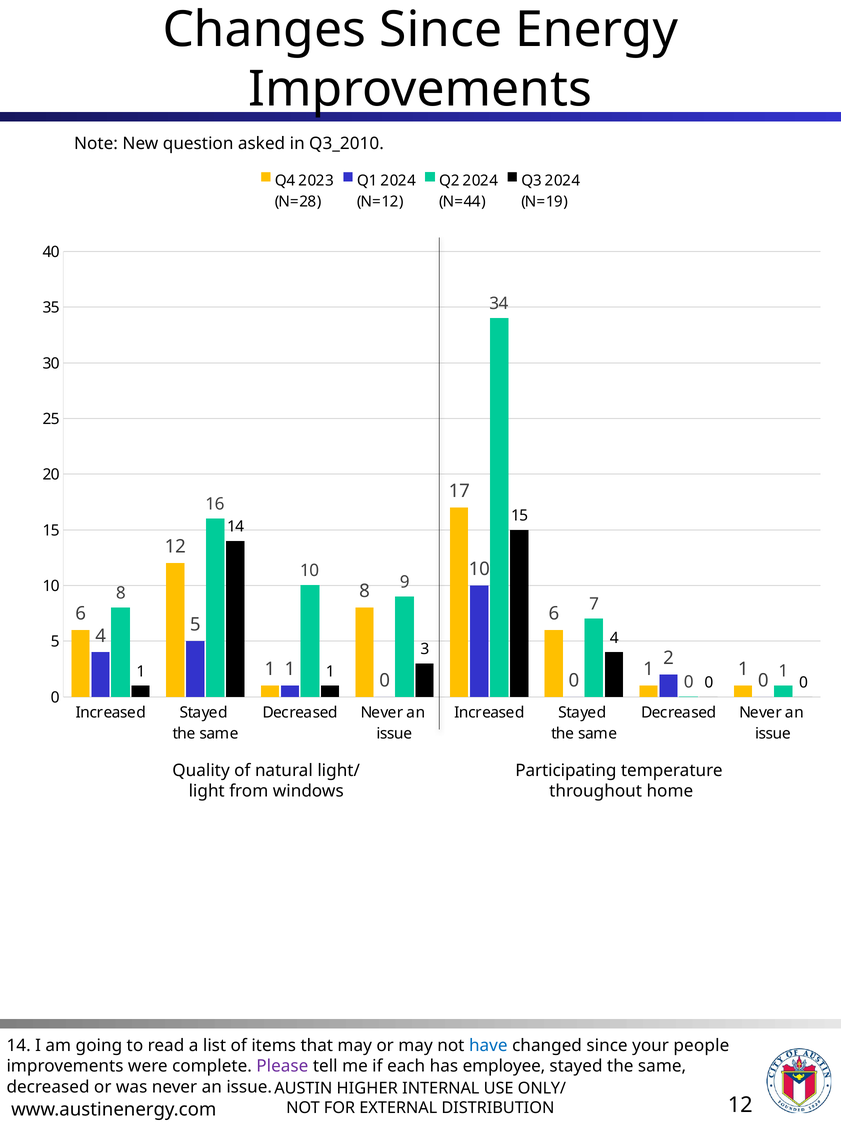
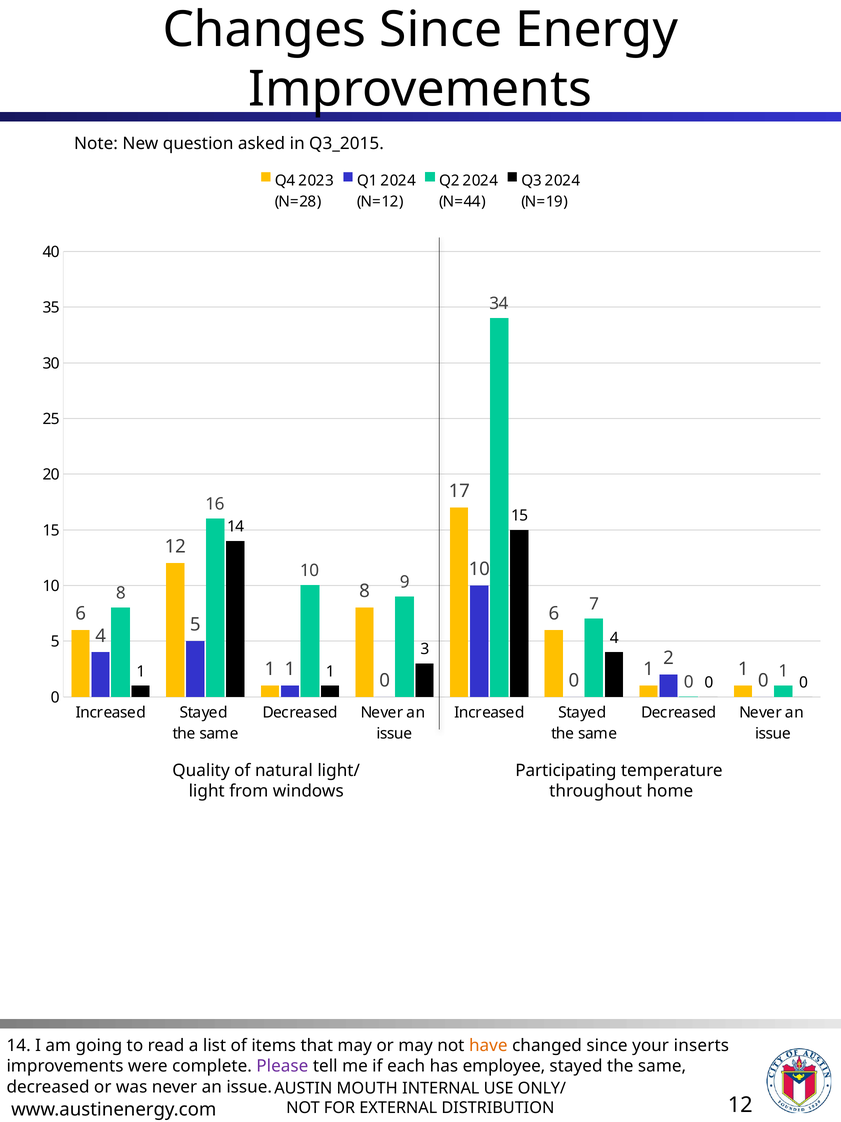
Q3_2010: Q3_2010 -> Q3_2015 (346, 144)
have colour: blue -> orange (488, 1045)
people: people -> inserts (701, 1045)
HIGHER: HIGHER -> MOUTH (367, 1087)
